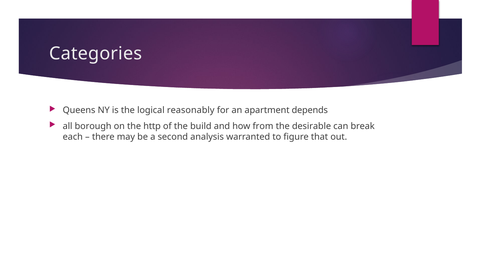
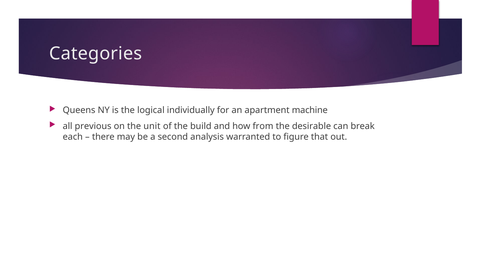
reasonably: reasonably -> individually (191, 111)
depends: depends -> machine (310, 111)
borough: borough -> previous (93, 126)
http: http -> unit (152, 126)
